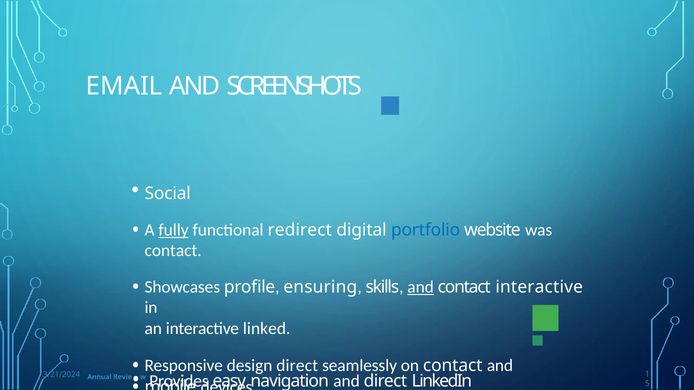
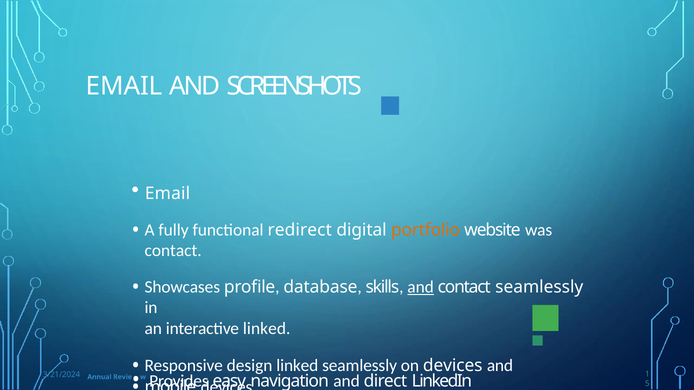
Social: Social -> Email (168, 194)
fully underline: present -> none (174, 230)
portfolio colour: blue -> orange (426, 230)
ensuring: ensuring -> database (320, 287)
contact interactive: interactive -> seamlessly (539, 287)
design direct: direct -> linked (297, 366)
on contact: contact -> devices (453, 366)
